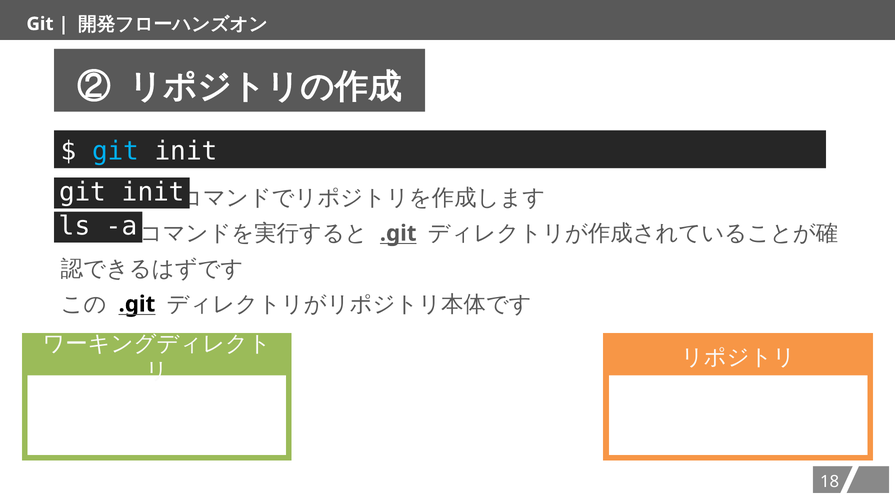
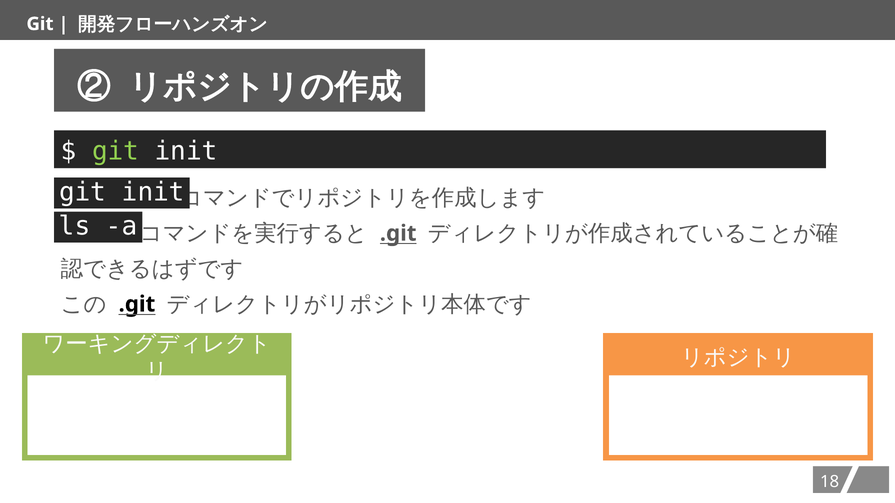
git colour: light blue -> light green (116, 151)
